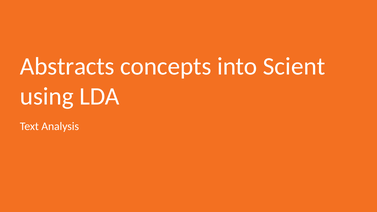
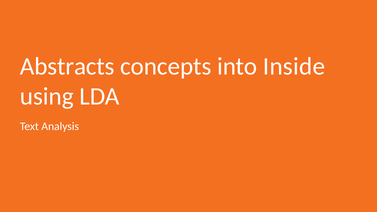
Scient: Scient -> Inside (294, 66)
